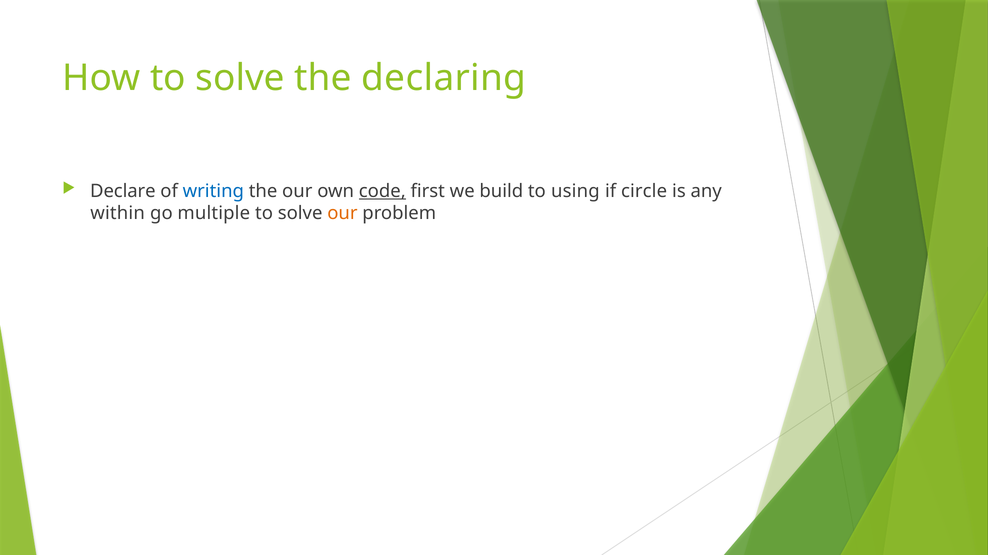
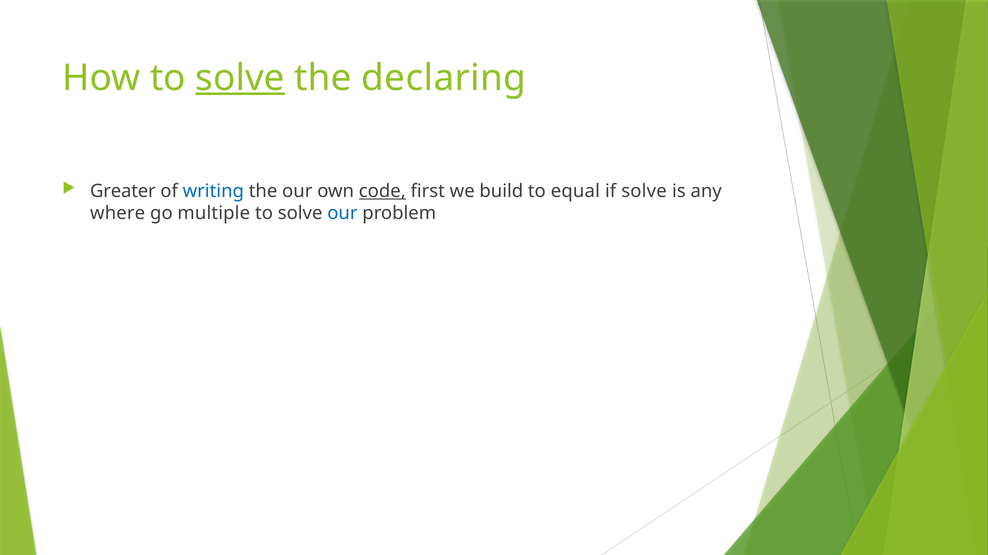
solve underline: none -> present (240, 78)
Declare: Declare -> Greater (123, 191)
using: using -> equal (575, 191)
if circle: circle -> solve (644, 191)
within: within -> where (118, 213)
our colour: orange -> blue (342, 213)
